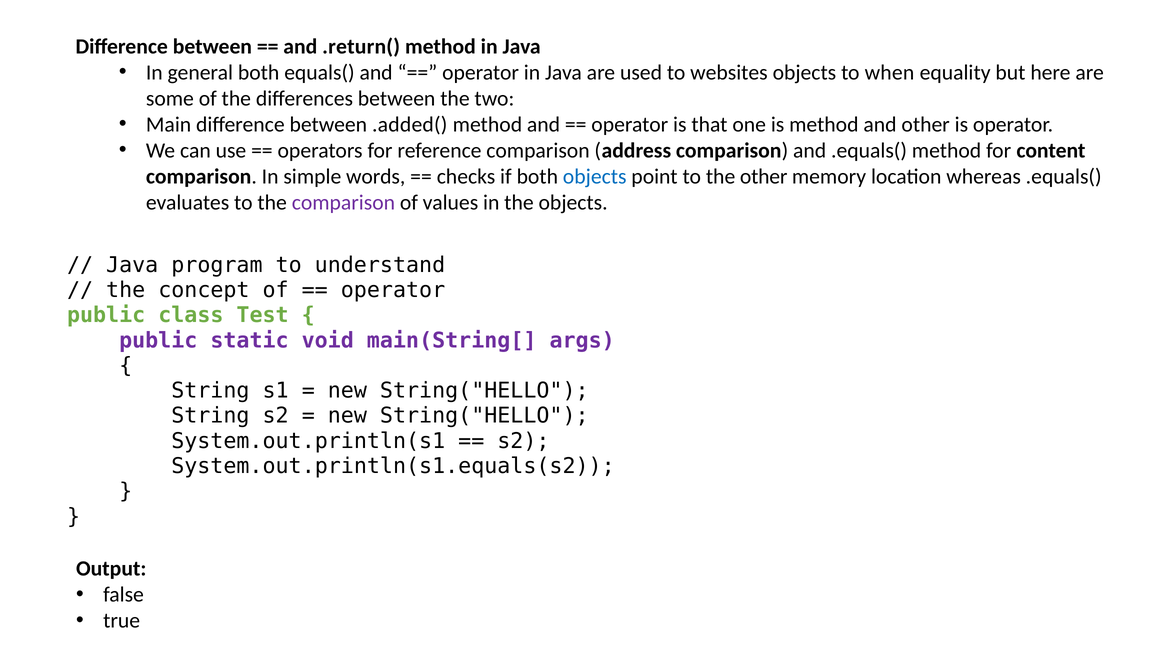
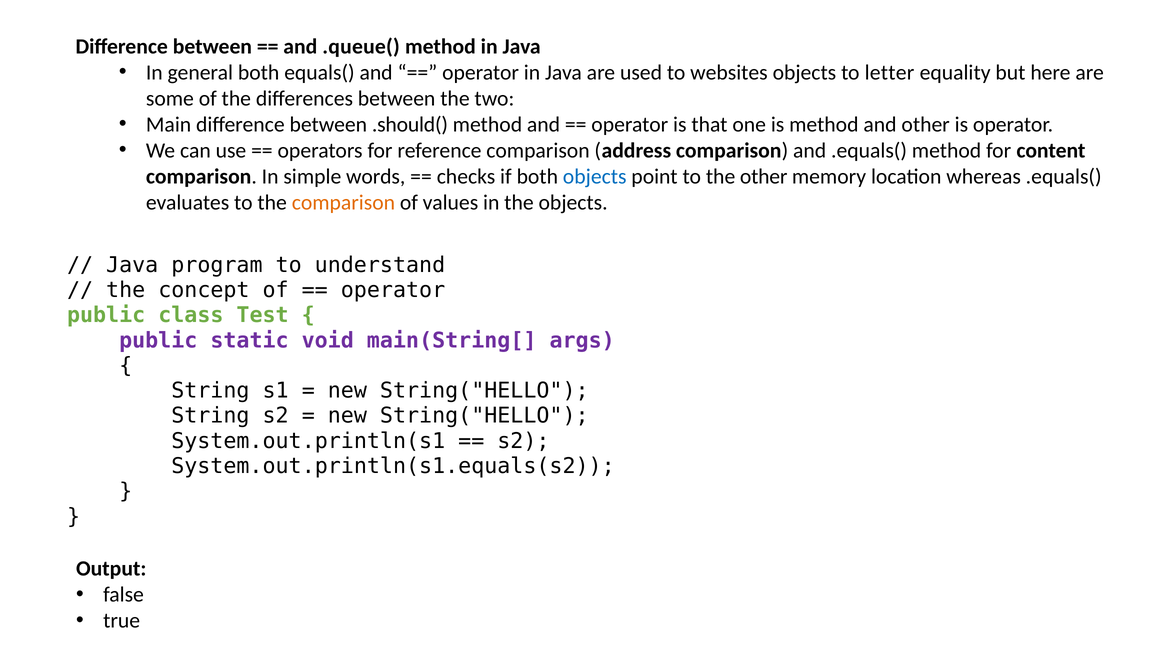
.return(: .return( -> .queue( (361, 47)
when: when -> letter (889, 73)
.added(: .added( -> .should( (410, 125)
comparison colour: purple -> orange (343, 203)
